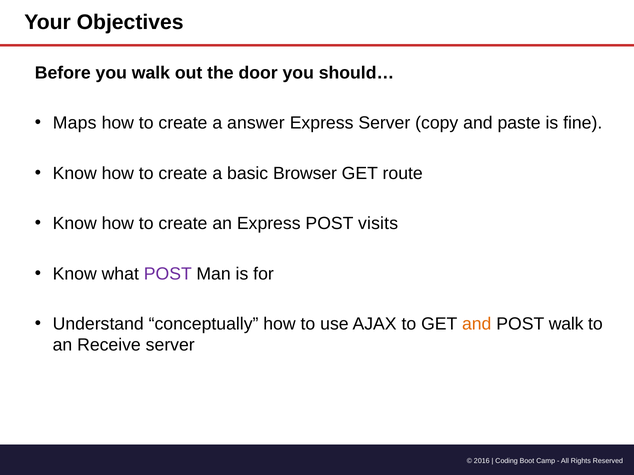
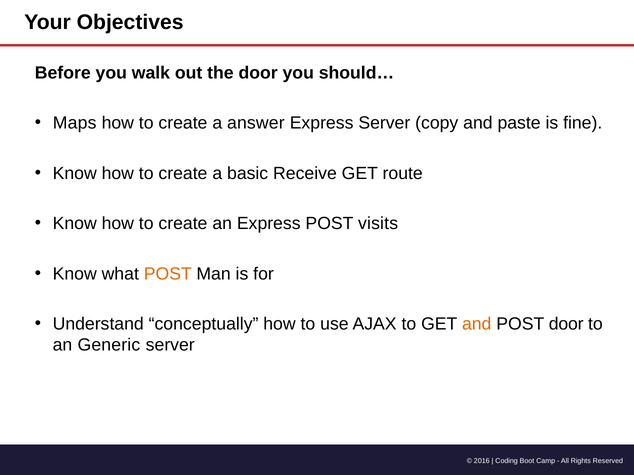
Browser: Browser -> Receive (305, 174)
POST colour: purple -> orange (168, 274)
POST walk: walk -> door (566, 324)
Receive: Receive -> Generic (109, 345)
